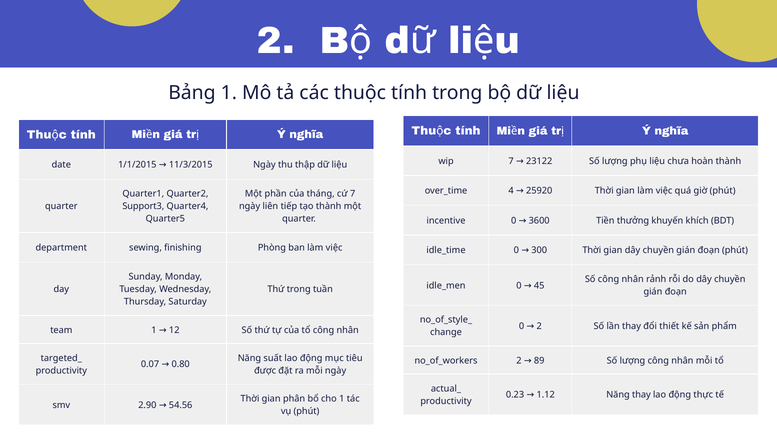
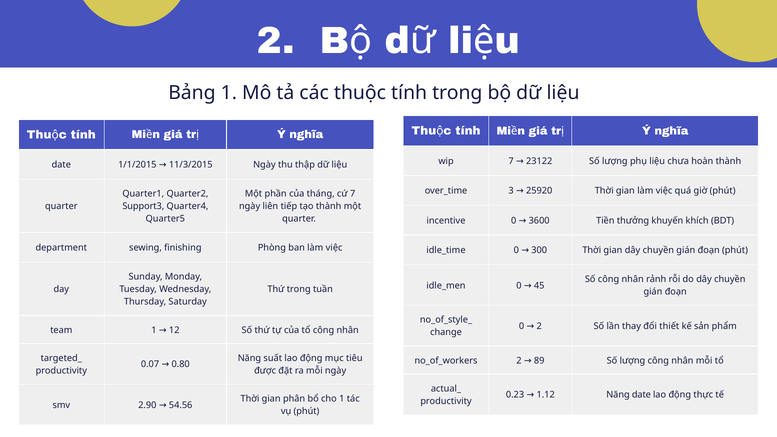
4: 4 -> 3 (511, 191)
Năng thay: thay -> date (641, 395)
